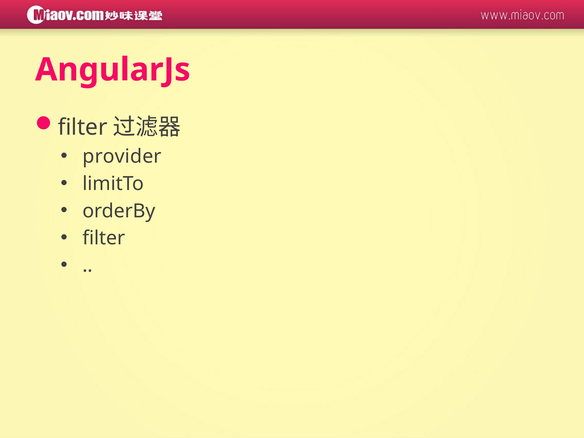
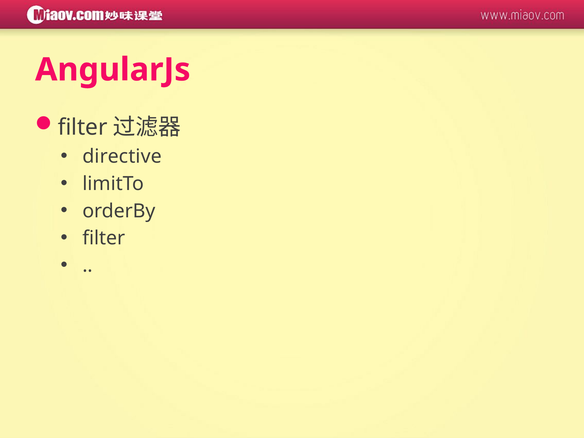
provider: provider -> directive (122, 156)
